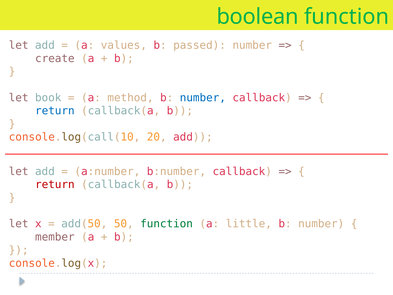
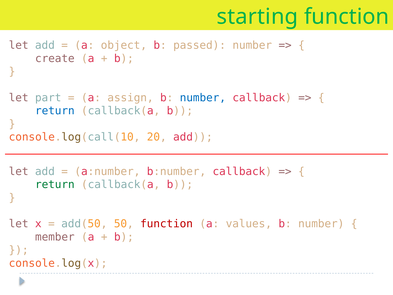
boolean: boolean -> starting (257, 17)
values: values -> object (124, 45)
book: book -> part (48, 98)
method: method -> assign (130, 98)
return colour: red -> green (55, 184)
function colour: green -> red (167, 224)
little: little -> values (249, 224)
